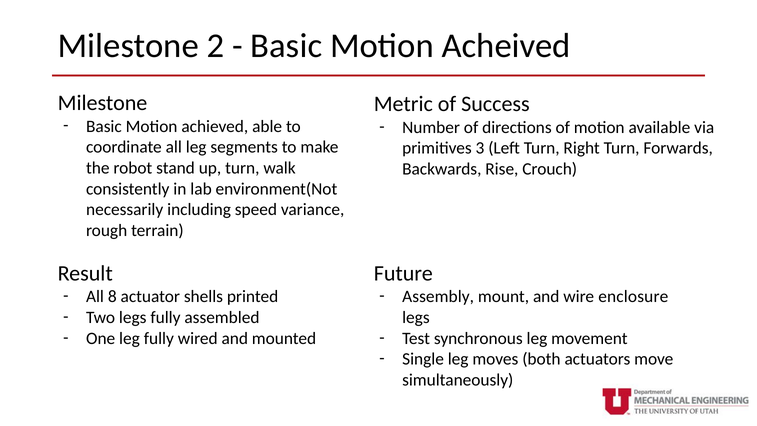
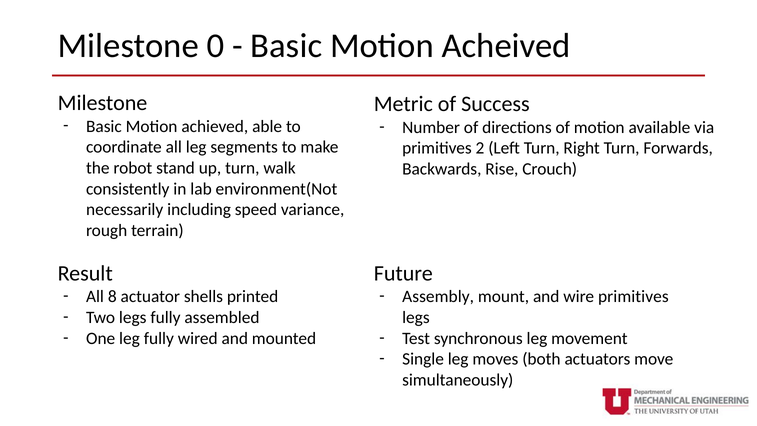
2: 2 -> 0 (215, 46)
3: 3 -> 2 (480, 148)
wire enclosure: enclosure -> primitives (633, 297)
